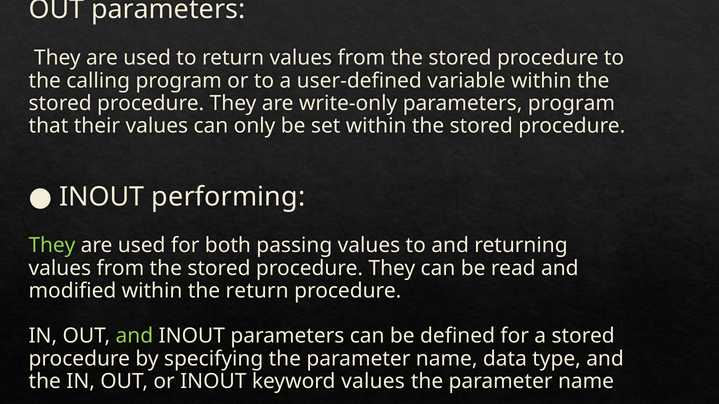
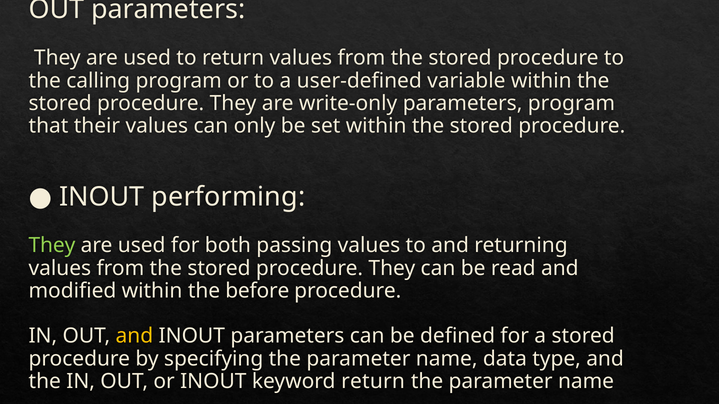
the return: return -> before (257, 291)
and colour: light green -> yellow (134, 336)
keyword values: values -> return (373, 382)
